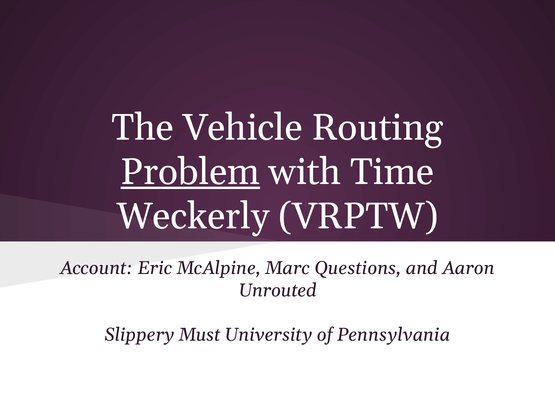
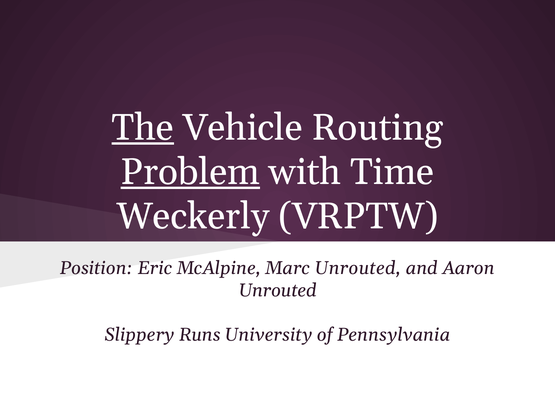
The underline: none -> present (143, 128)
Account: Account -> Position (97, 268)
Marc Questions: Questions -> Unrouted (358, 268)
Must: Must -> Runs (200, 335)
